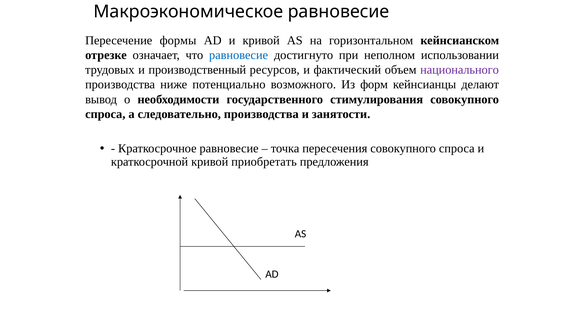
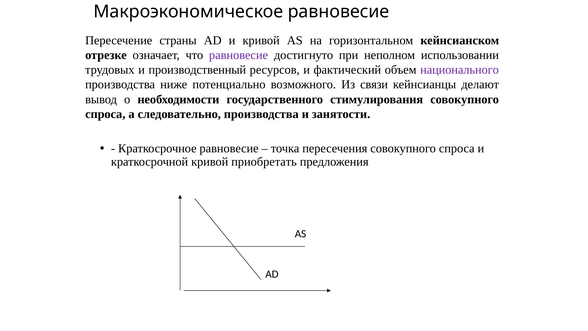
формы: формы -> страны (178, 40)
равновесие colour: blue -> purple (239, 55)
форм: форм -> связи (374, 85)
